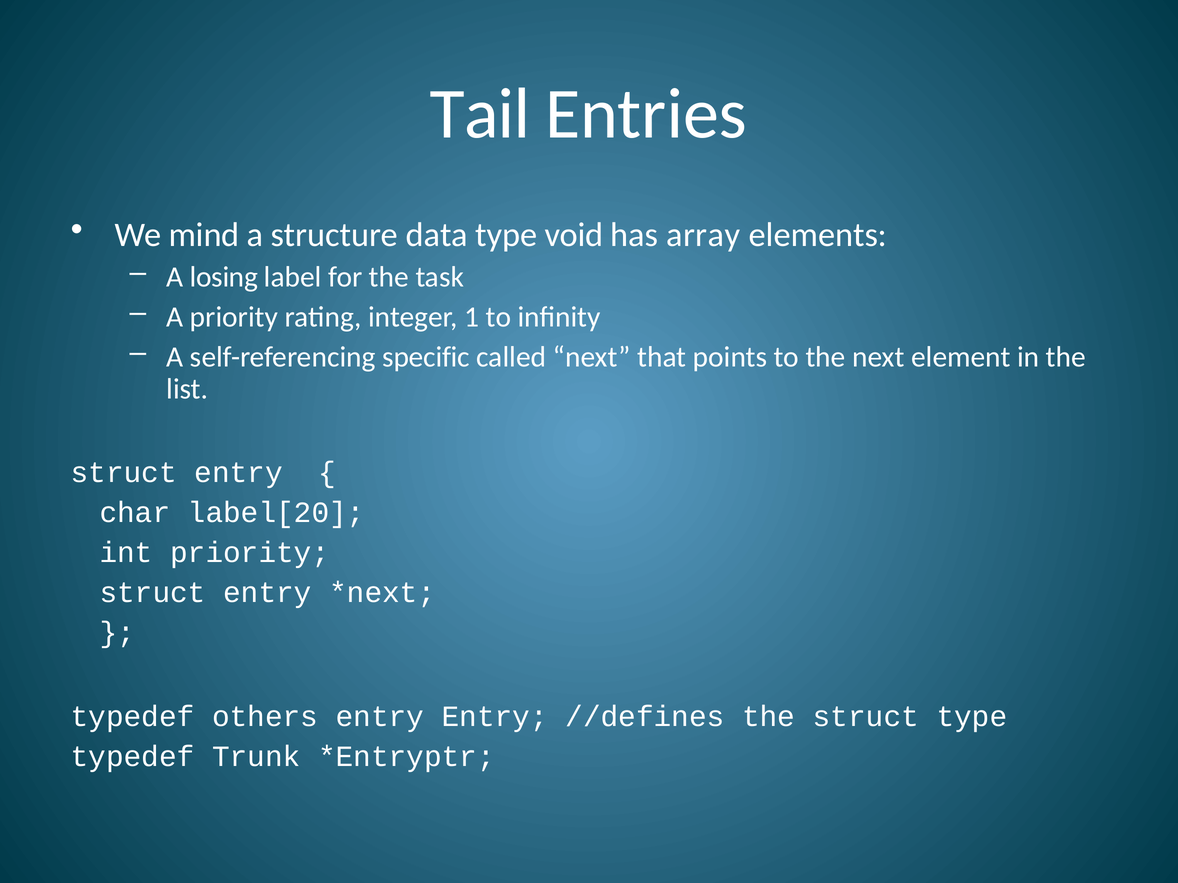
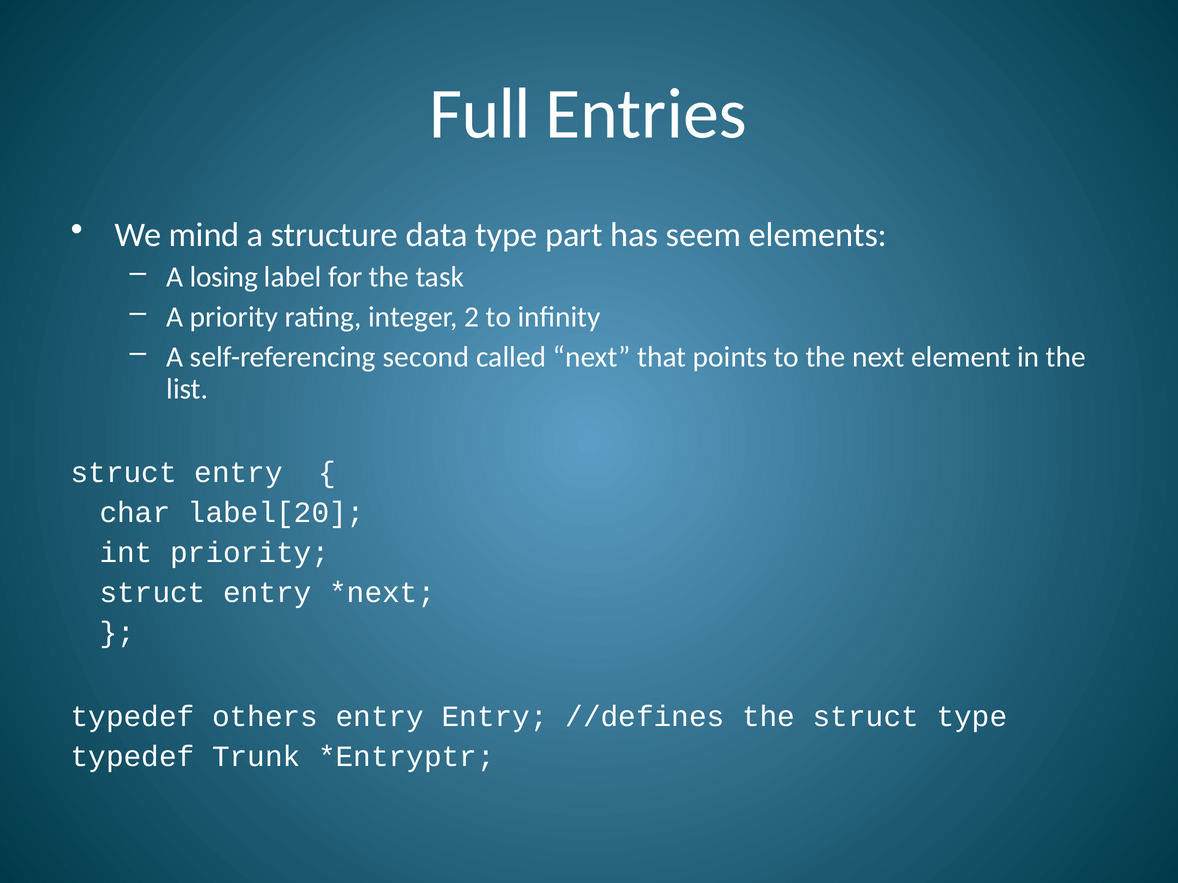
Tail: Tail -> Full (480, 114)
void: void -> part (574, 235)
array: array -> seem (703, 235)
1: 1 -> 2 (472, 317)
specific: specific -> second (426, 357)
